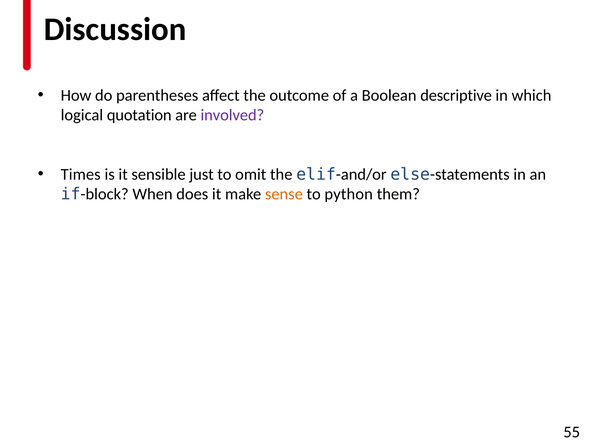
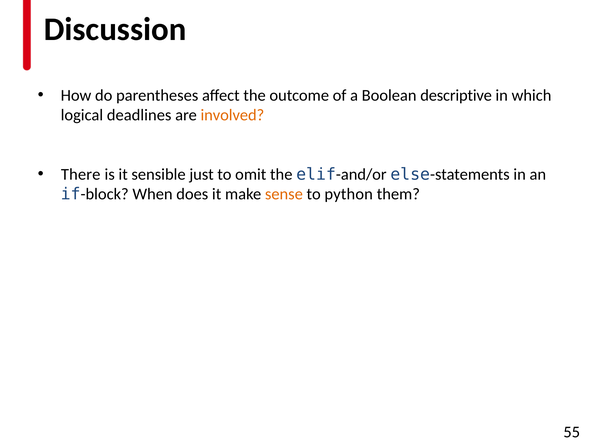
quotation: quotation -> deadlines (139, 115)
involved colour: purple -> orange (232, 115)
Times: Times -> There (81, 174)
